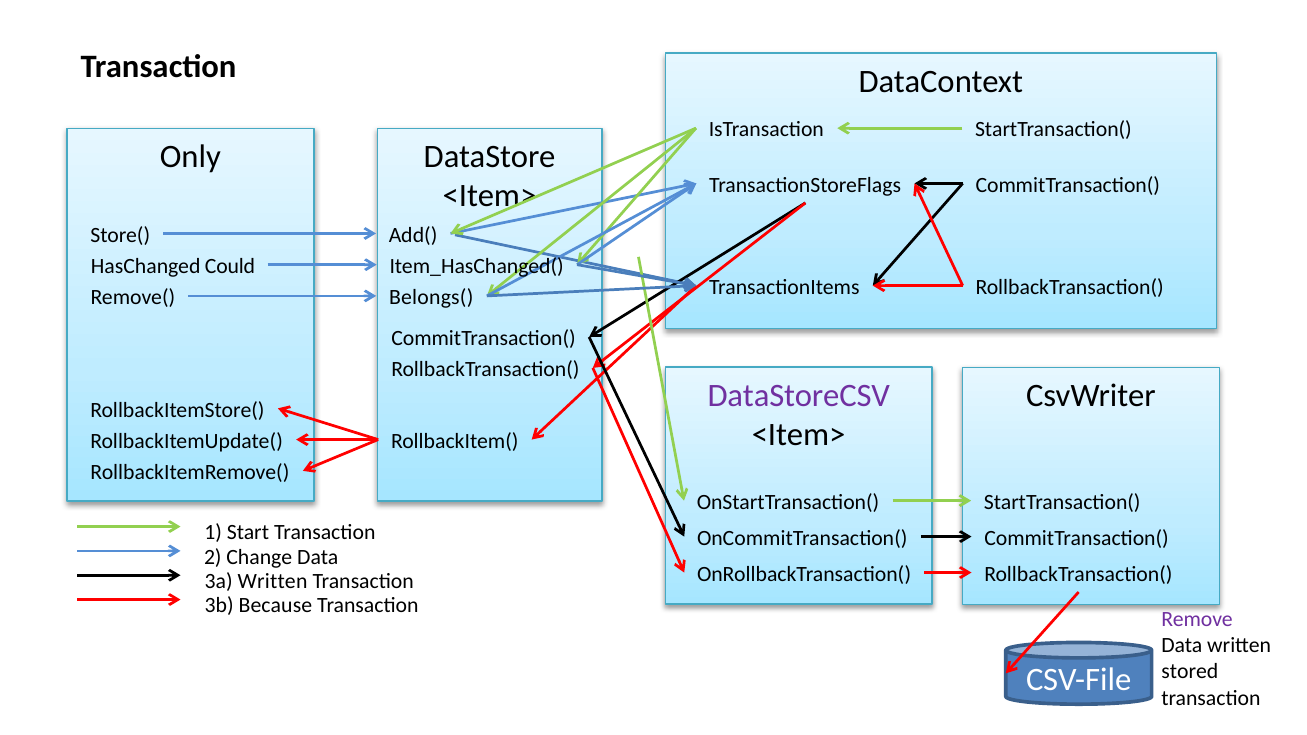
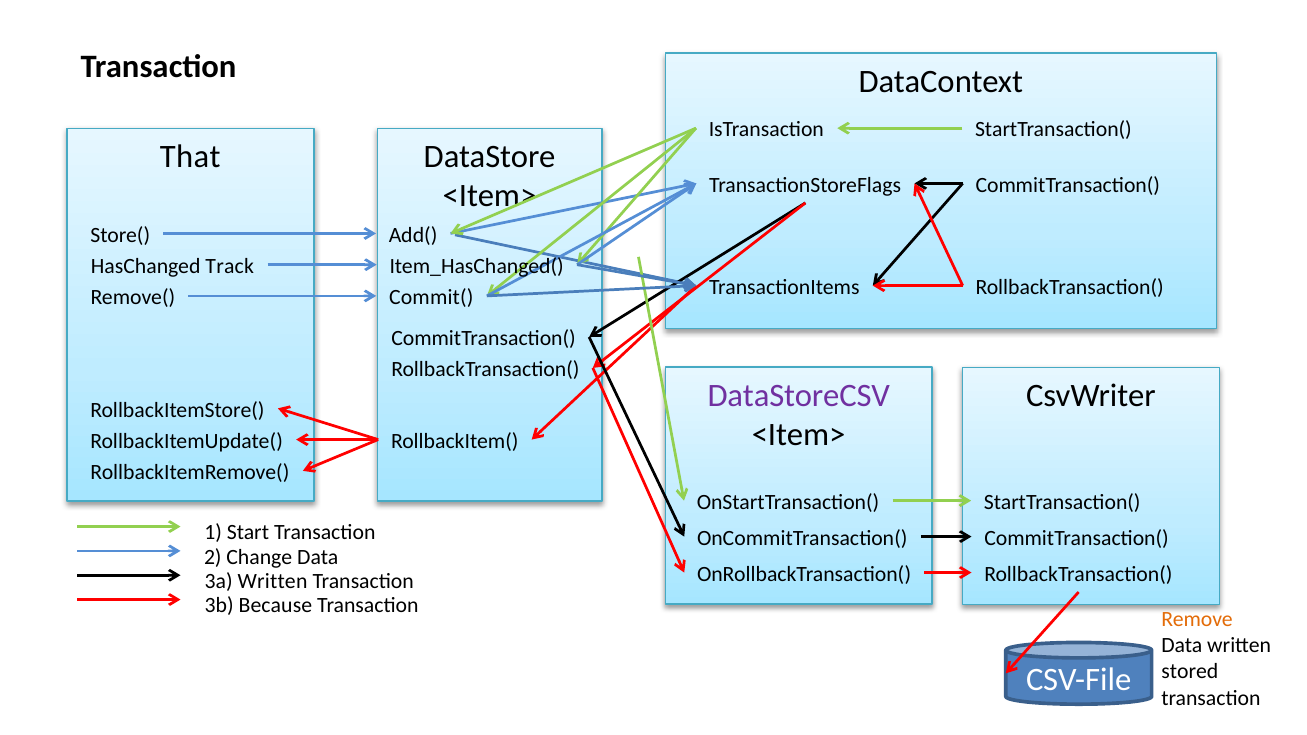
Only: Only -> That (190, 157)
Could: Could -> Track (230, 266)
Belongs(: Belongs( -> Commit( (431, 297)
Remove colour: purple -> orange (1197, 620)
